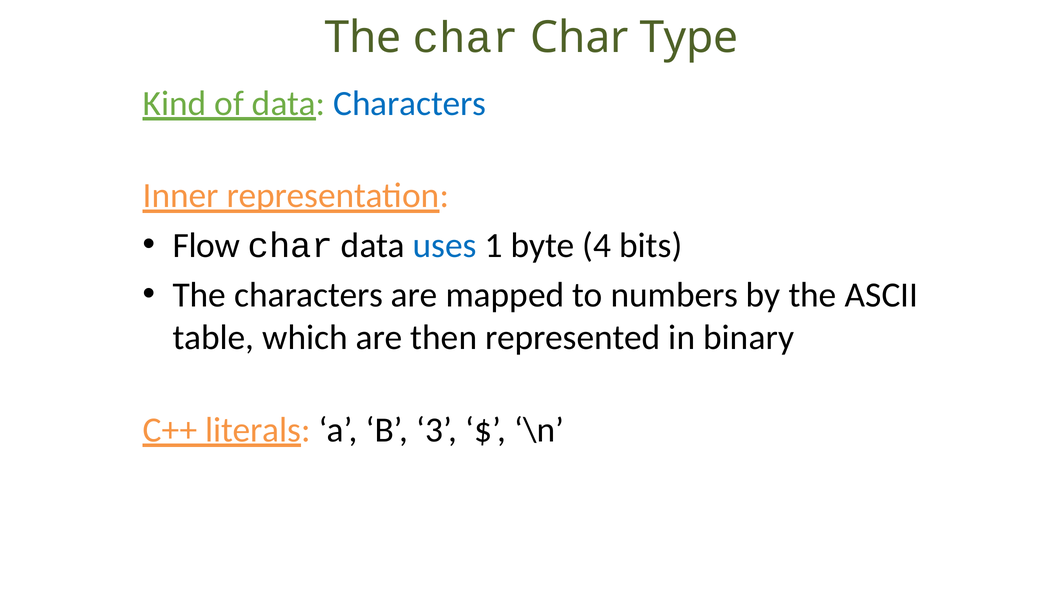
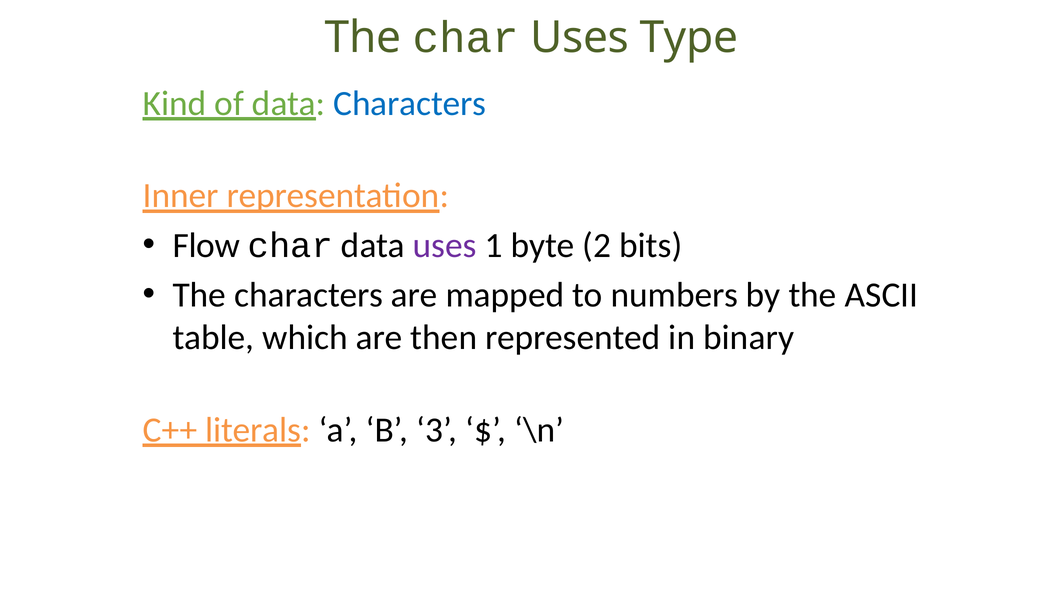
char Char: Char -> Uses (580, 38)
uses colour: blue -> purple (445, 245)
4: 4 -> 2 (597, 245)
